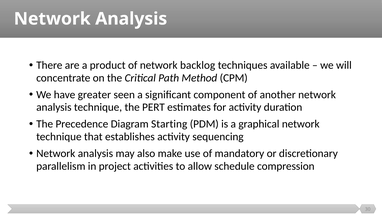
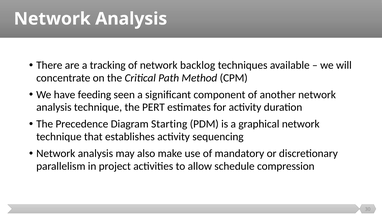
product: product -> tracking (108, 65)
greater: greater -> feeding (94, 95)
